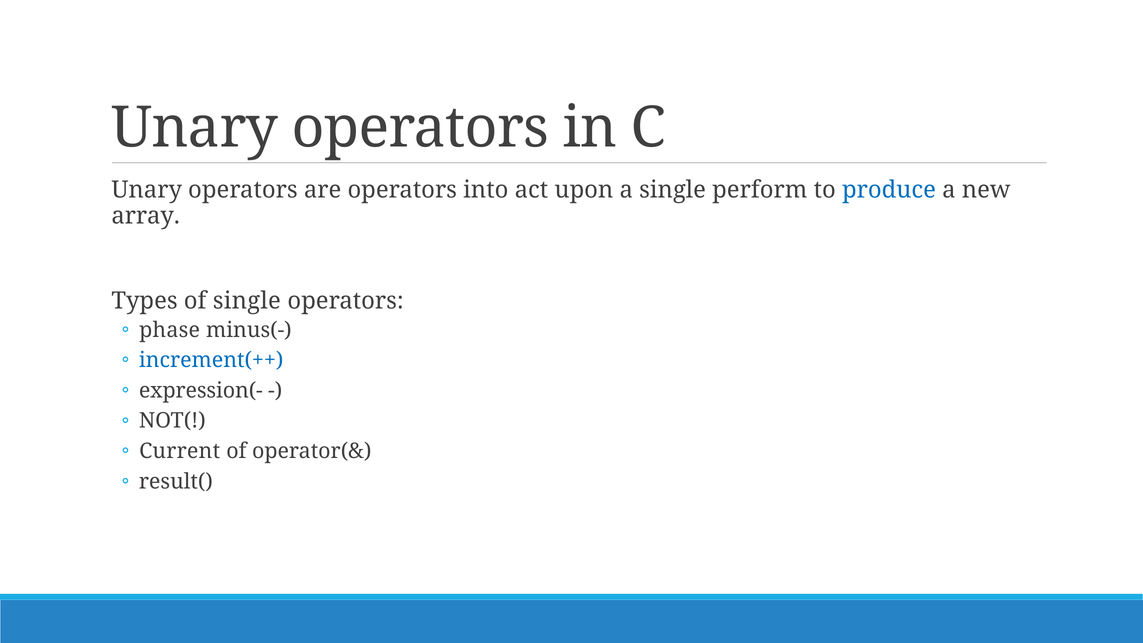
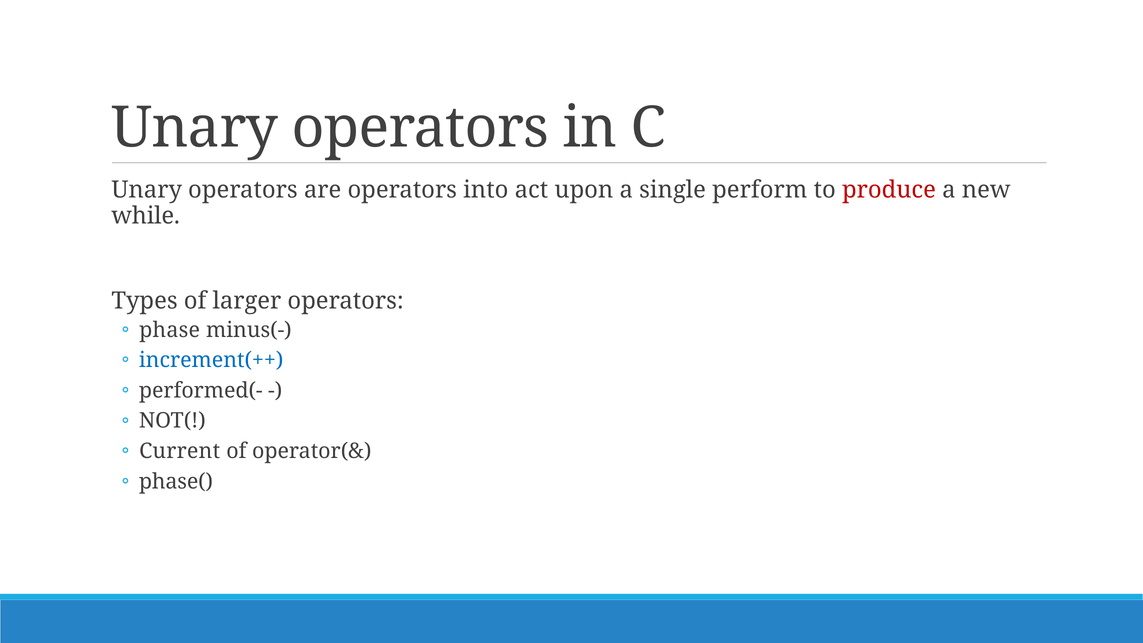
produce colour: blue -> red (889, 190)
array: array -> while (146, 216)
of single: single -> larger (247, 301)
expression(-: expression(- -> performed(- (201, 391)
result(: result( -> phase( (176, 481)
